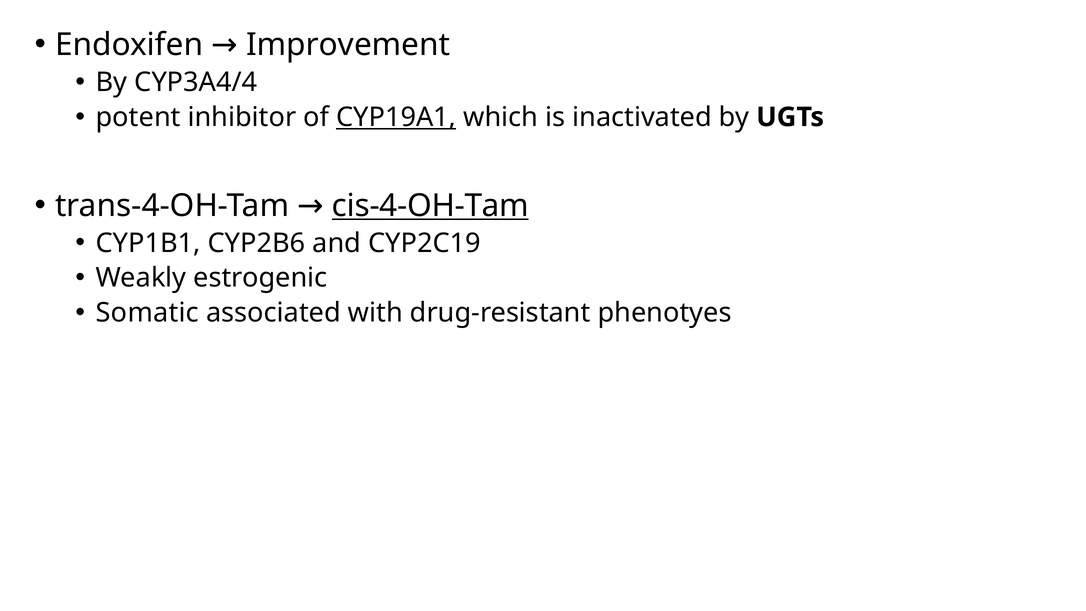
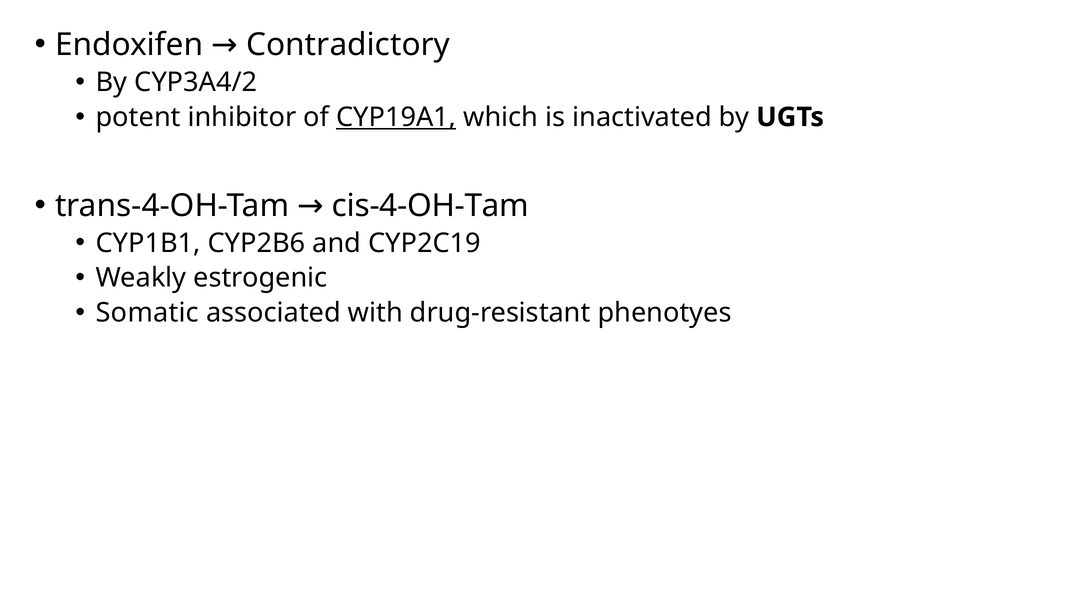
Improvement: Improvement -> Contradictory (348, 45)
CYP3A4/4: CYP3A4/4 -> CYP3A4/2 (196, 82)
cis-4-OH-Tam underline: present -> none (430, 206)
